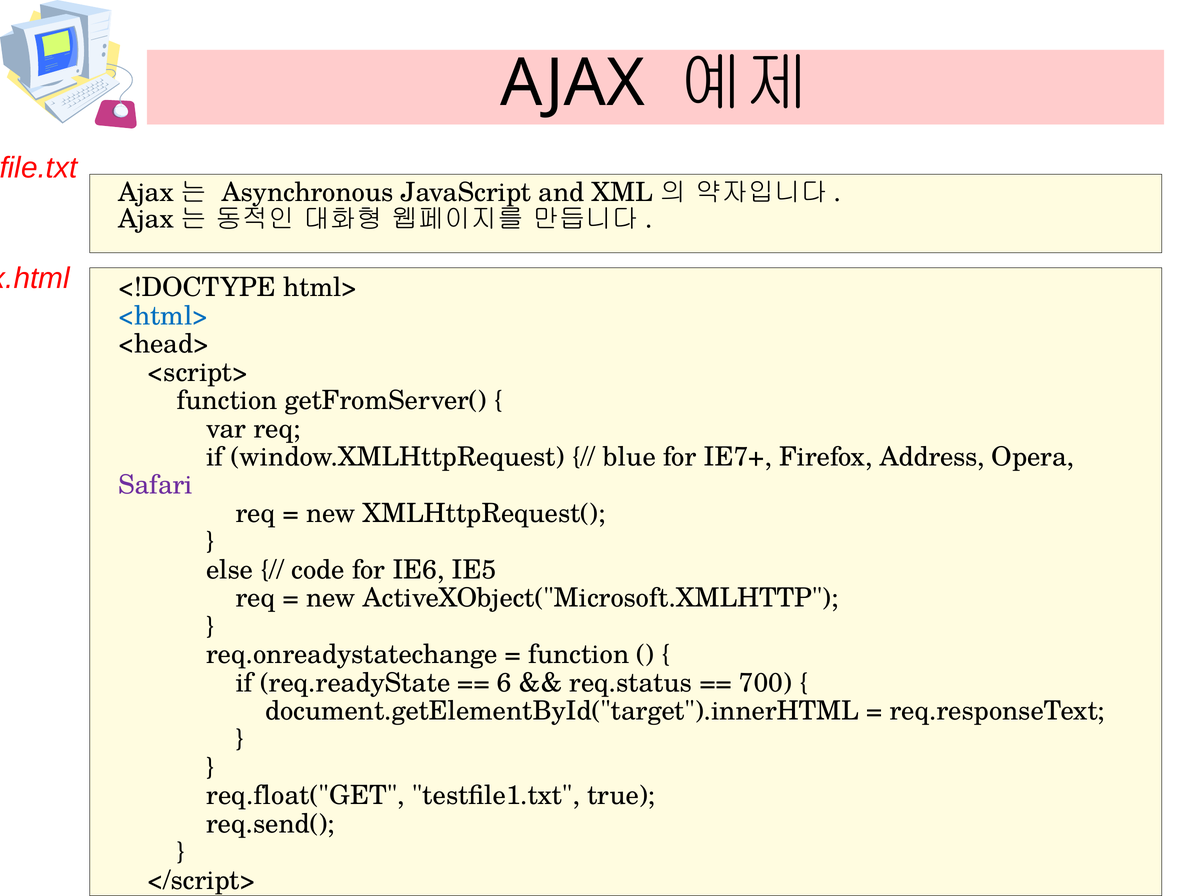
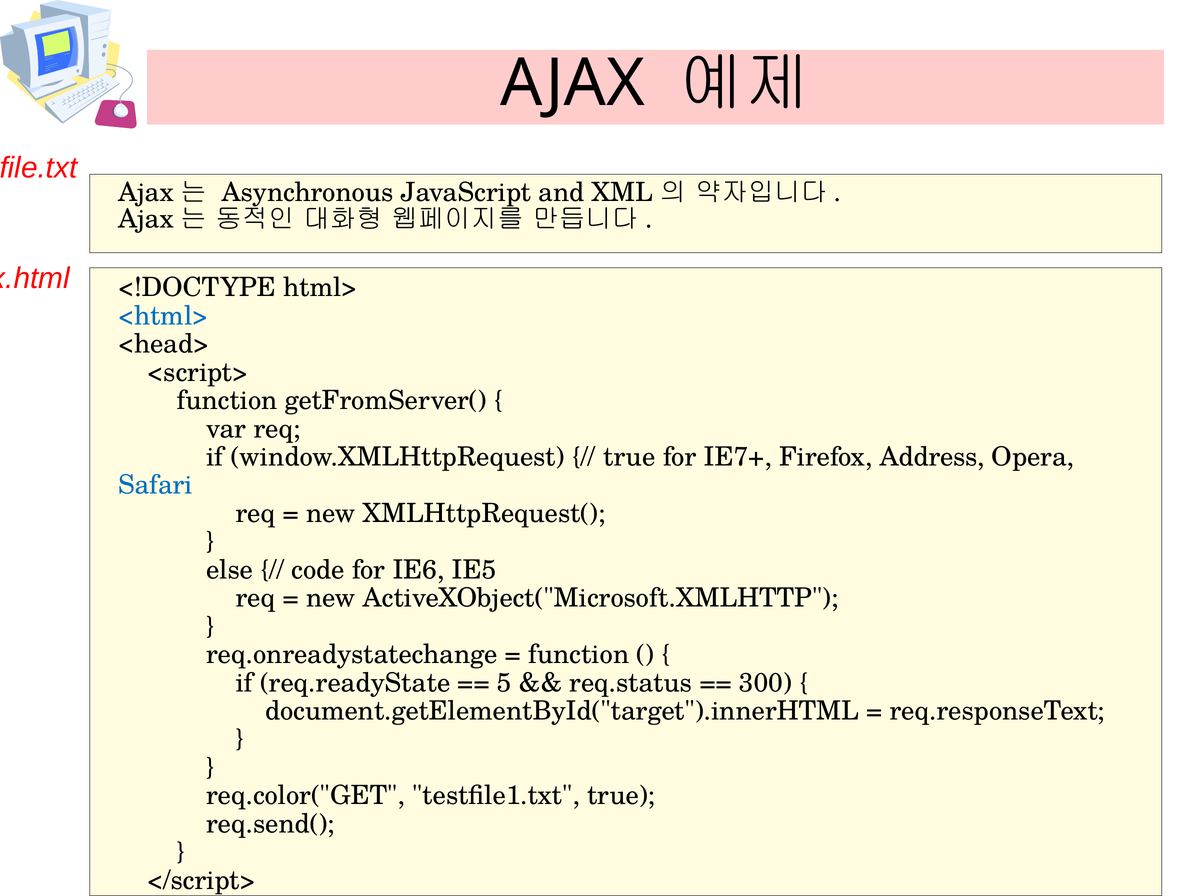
blue: blue -> true (629, 457)
Safari colour: purple -> blue (155, 485)
6: 6 -> 5 (504, 682)
700: 700 -> 300 (765, 682)
req.float("GET: req.float("GET -> req.color("GET (306, 795)
